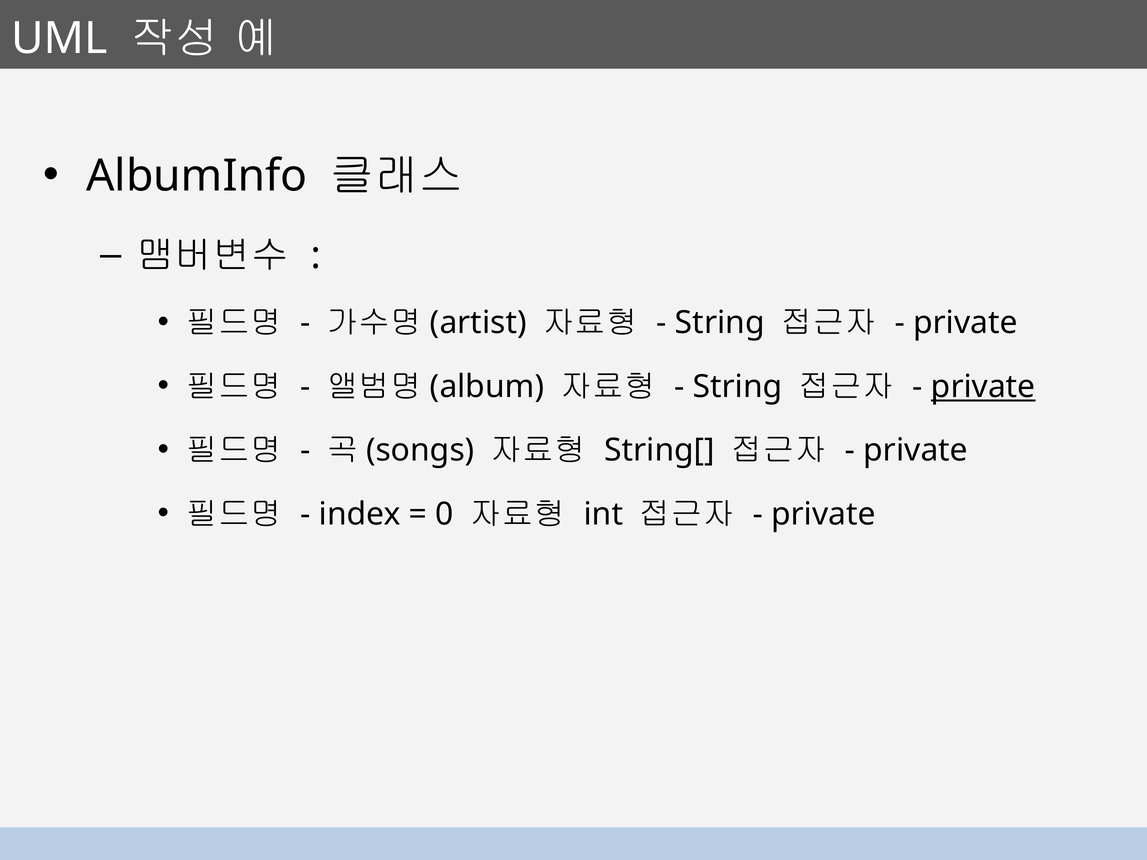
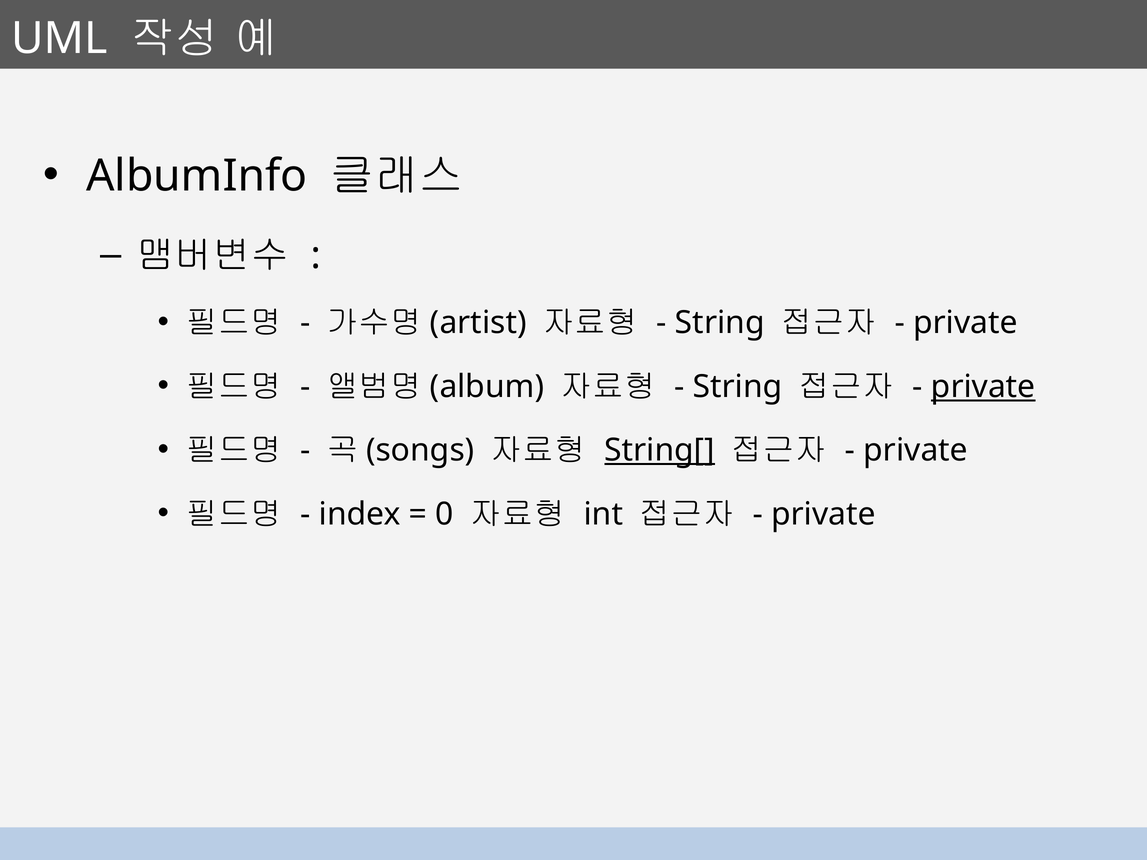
String[ underline: none -> present (660, 450)
